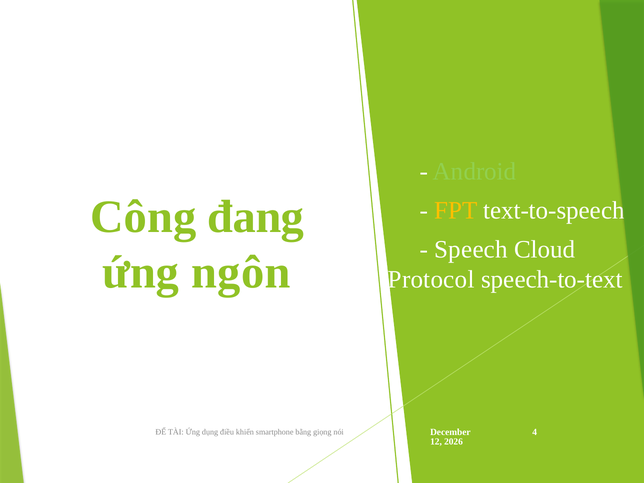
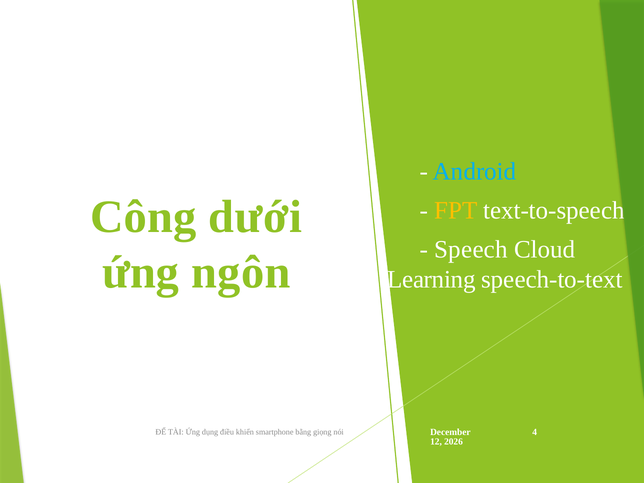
Android colour: light green -> light blue (475, 172)
đang: đang -> dưới (255, 217)
Protocol: Protocol -> Learning (431, 279)
